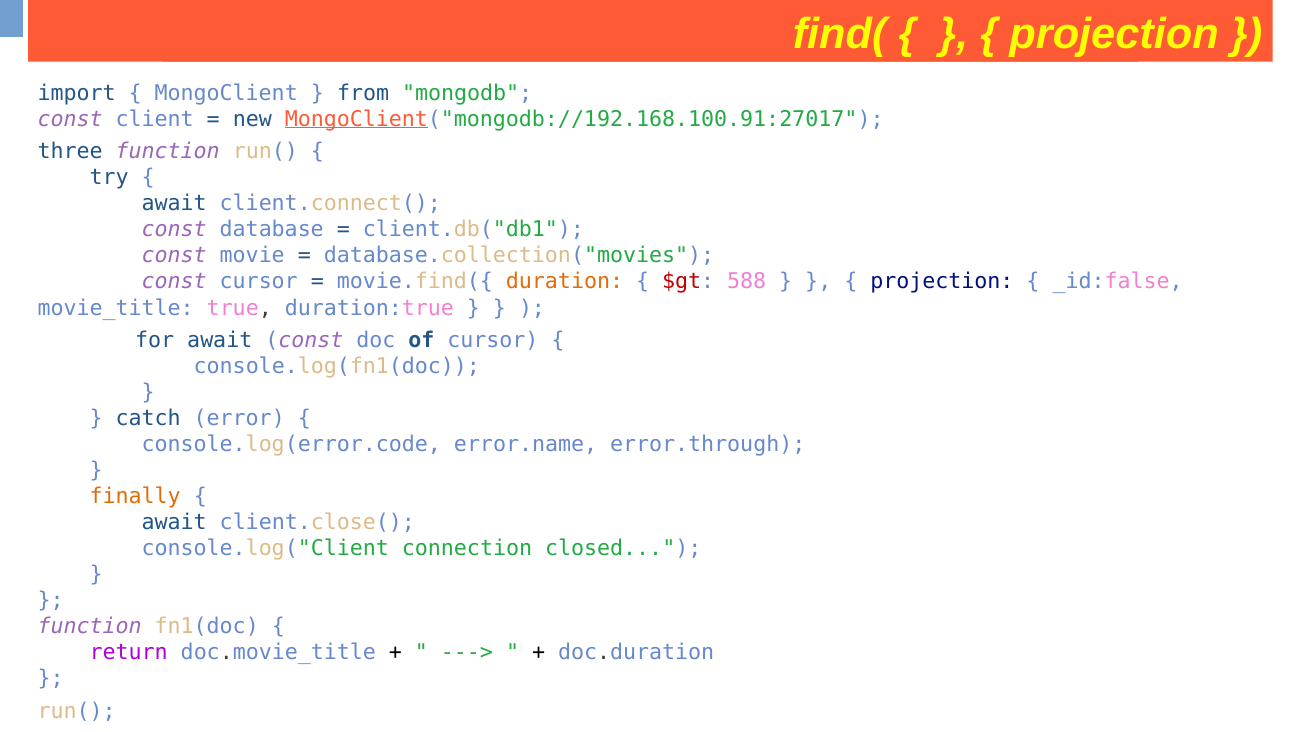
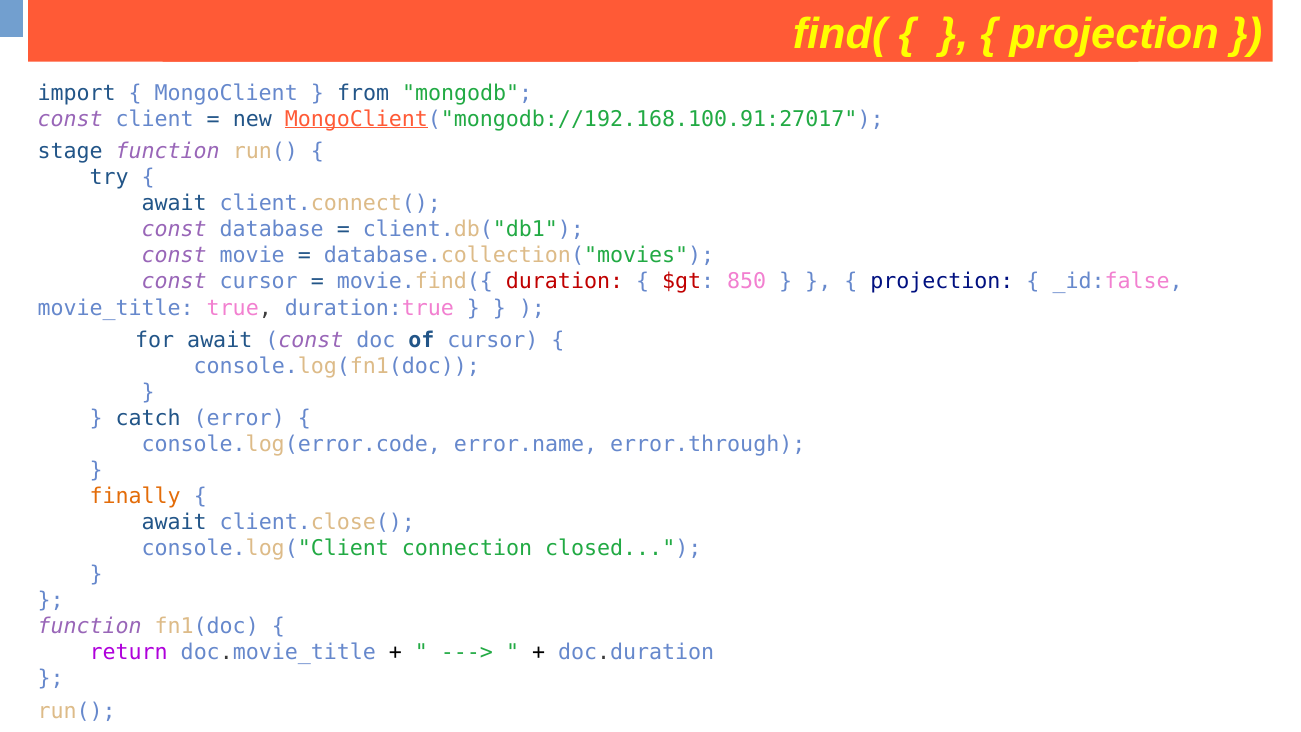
three: three -> stage (70, 152)
duration colour: orange -> red (565, 282)
588: 588 -> 850 (747, 282)
